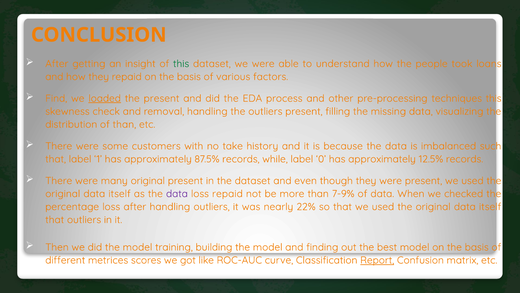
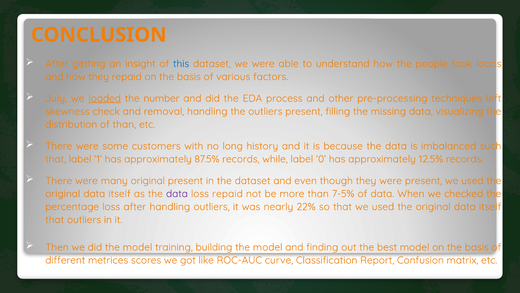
this colour: green -> blue (181, 64)
Find: Find -> July (56, 98)
the present: present -> number (162, 98)
techniques this: this -> left (493, 98)
take: take -> long (233, 146)
7-9%: 7-9% -> 7-5% (343, 193)
Report underline: present -> none (377, 260)
